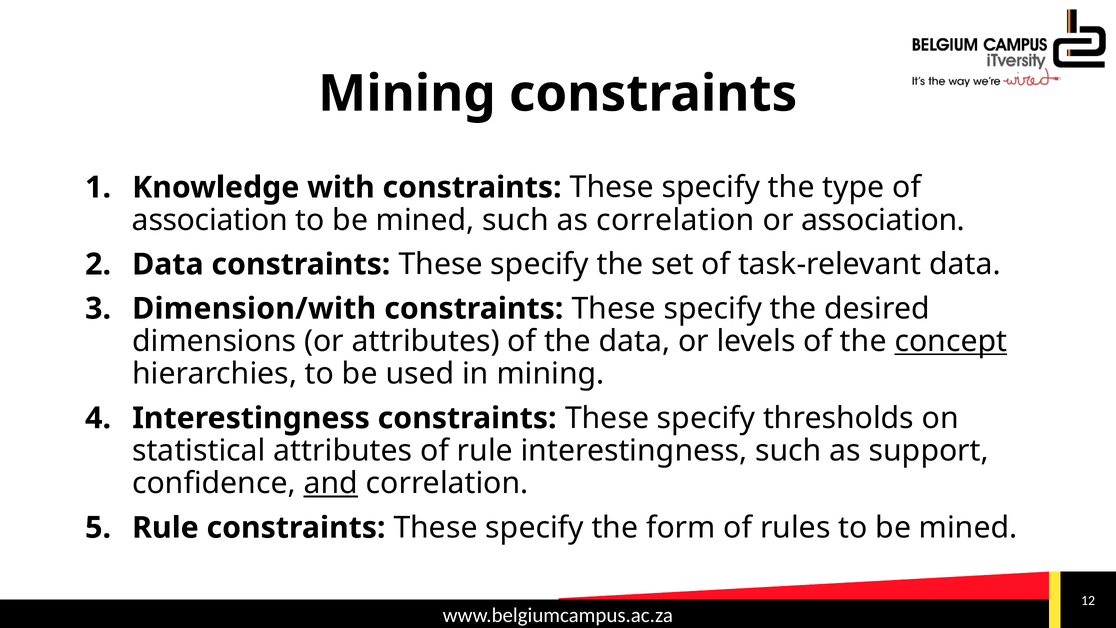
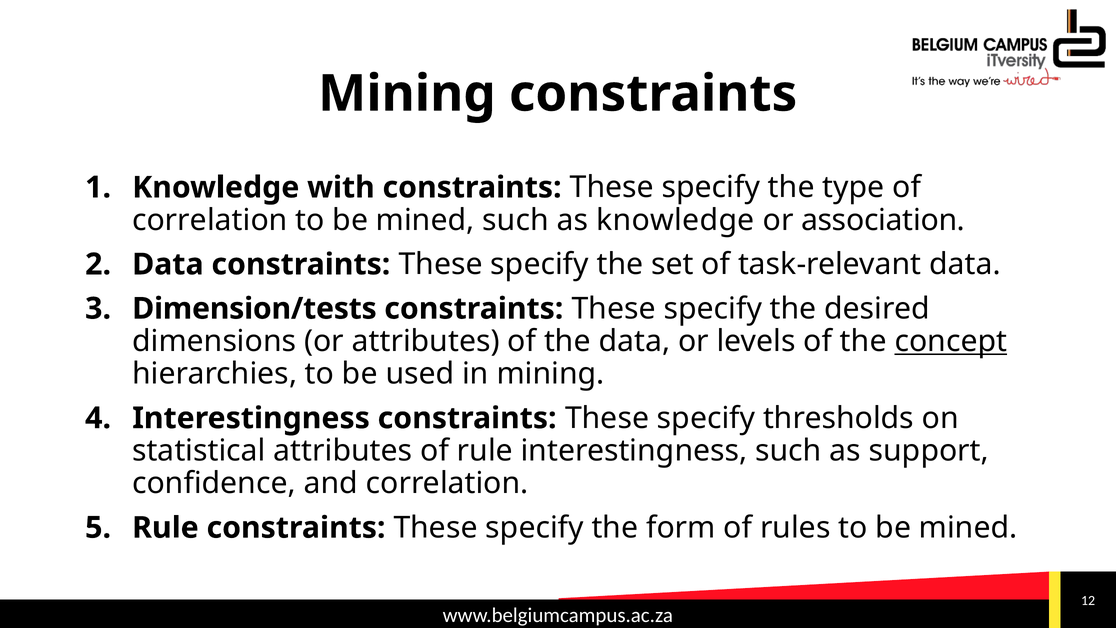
association: association -> correlation (210, 220)
as correlation: correlation -> knowledge (675, 220)
Dimension/with: Dimension/with -> Dimension/tests (254, 309)
and underline: present -> none (331, 483)
